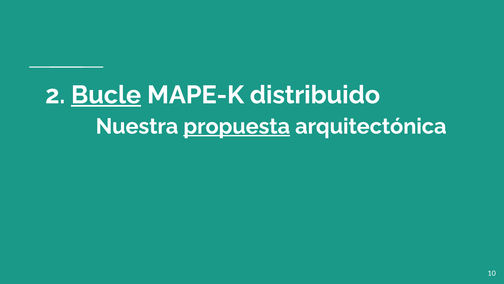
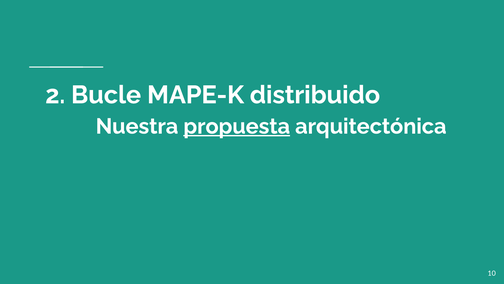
Bucle underline: present -> none (106, 95)
